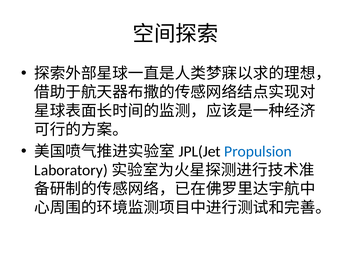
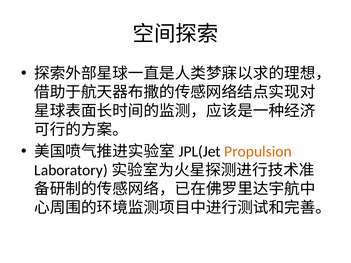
Propulsion colour: blue -> orange (258, 152)
